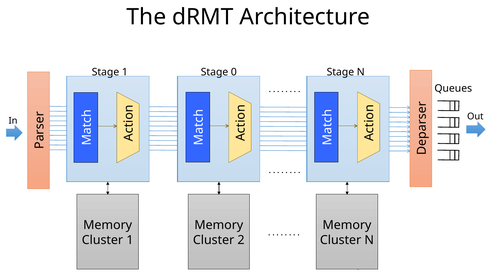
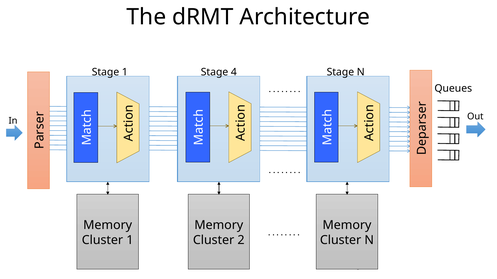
Stage 0: 0 -> 4 (234, 72)
